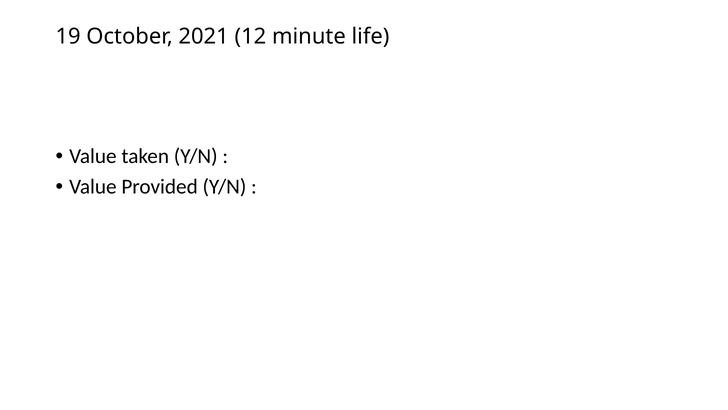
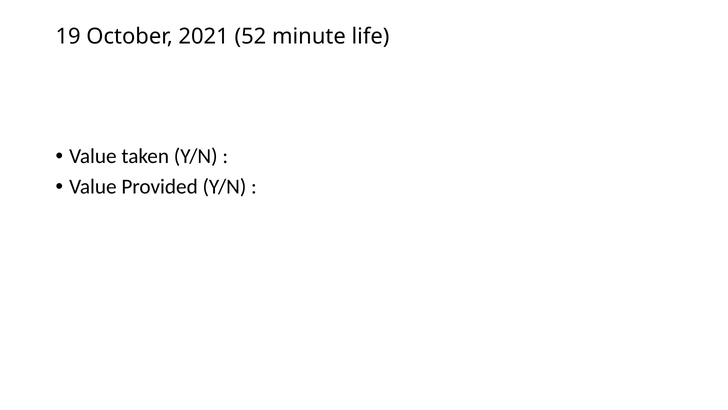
12: 12 -> 52 (250, 36)
